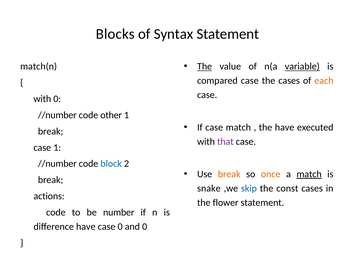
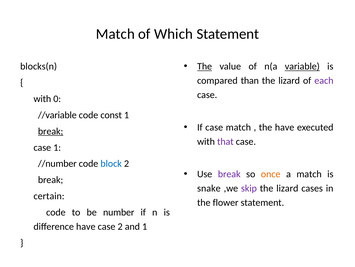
Blocks: Blocks -> Match (115, 34)
Syntax: Syntax -> Which (173, 34)
match(n: match(n -> blocks(n (39, 66)
compared case: case -> than (250, 80)
cases: cases -> lizard (289, 80)
each colour: orange -> purple (324, 80)
//number: //number -> //variable (57, 115)
other: other -> const (111, 115)
break underline: none -> present (51, 131)
break colour: orange -> purple (229, 174)
match underline: present -> none (309, 174)
skip colour: blue -> purple (249, 188)
const: const -> lizard (287, 188)
actions: actions -> certain (49, 196)
case 0: 0 -> 2 (120, 226)
and 0: 0 -> 1 (145, 226)
